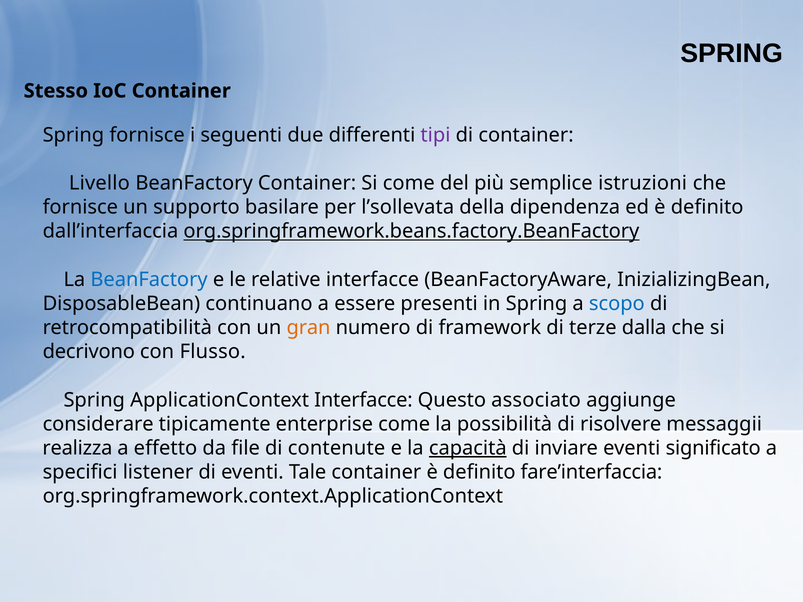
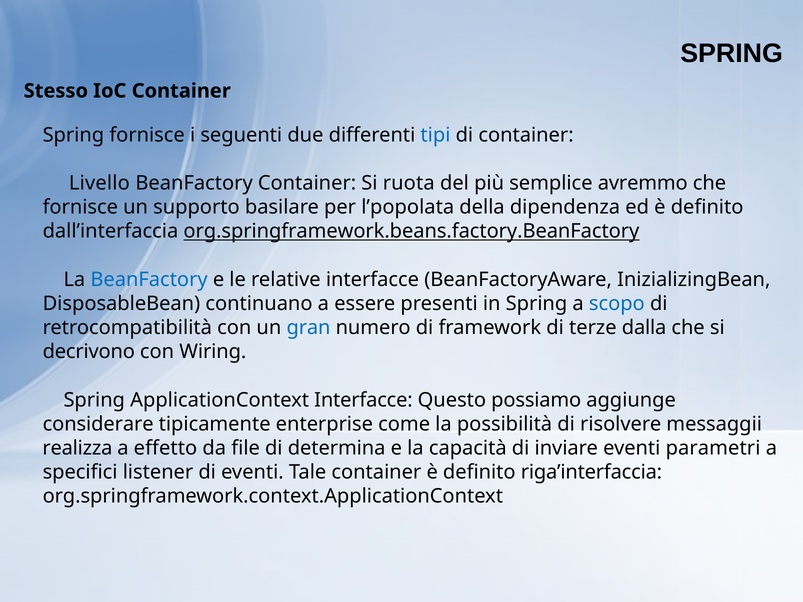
tipi colour: purple -> blue (435, 135)
Si come: come -> ruota (409, 183)
istruzioni: istruzioni -> avremmo (643, 183)
l’sollevata: l’sollevata -> l’popolata (408, 207)
gran colour: orange -> blue (309, 328)
Flusso: Flusso -> Wiring (213, 352)
associato: associato -> possiamo (536, 400)
contenute: contenute -> determina (337, 448)
capacità underline: present -> none (468, 448)
significato: significato -> parametri (713, 448)
fare’interfaccia: fare’interfaccia -> riga’interfaccia (591, 472)
